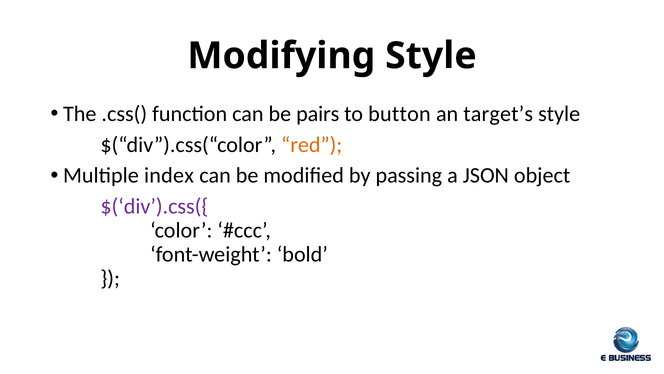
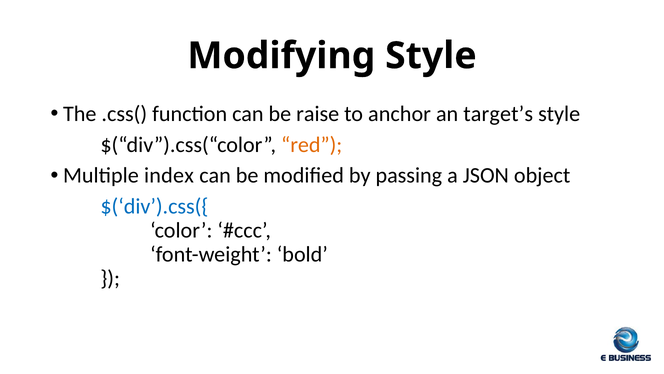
pairs: pairs -> raise (318, 114)
button: button -> anchor (400, 114)
$(‘div’).css({ colour: purple -> blue (154, 206)
